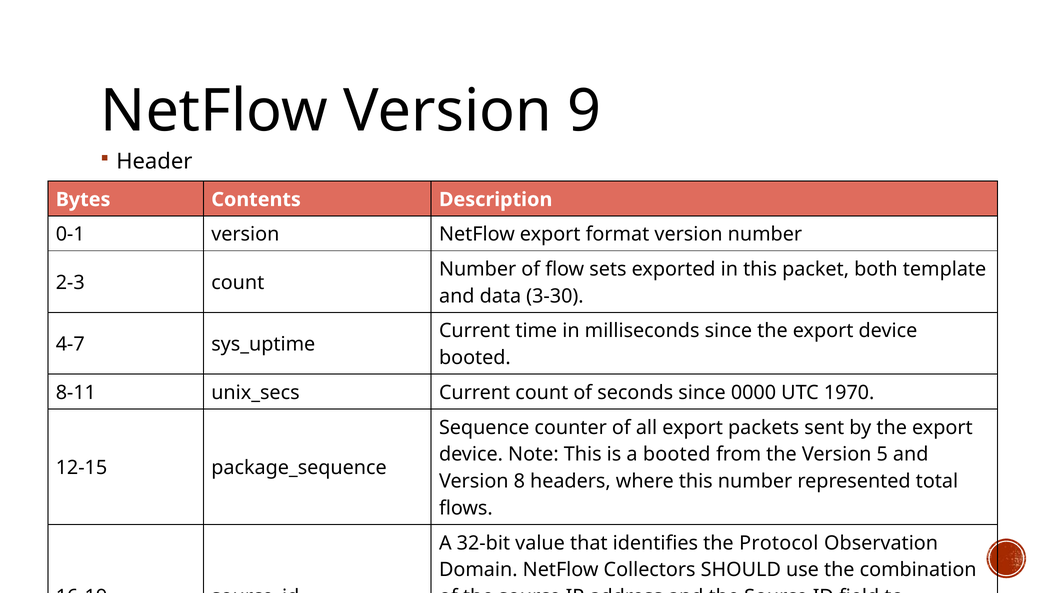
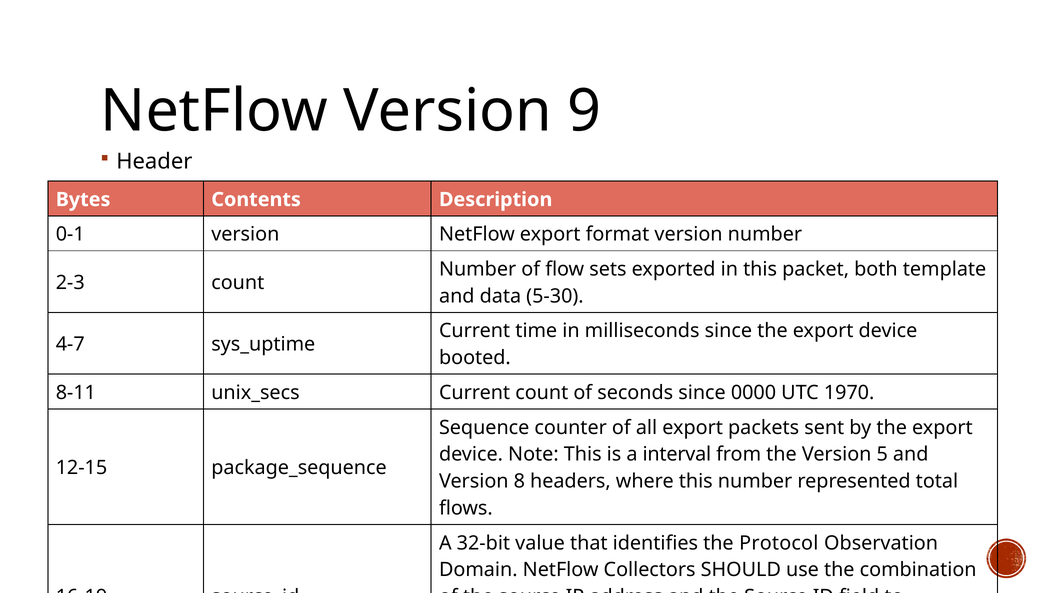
3-30: 3-30 -> 5-30 (555, 296)
a booted: booted -> interval (677, 455)
